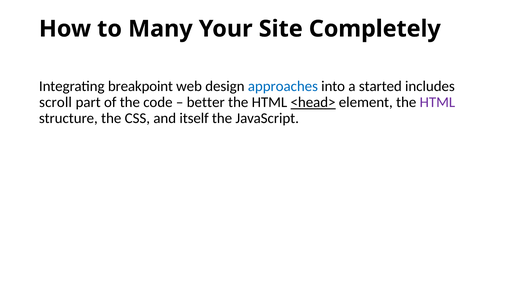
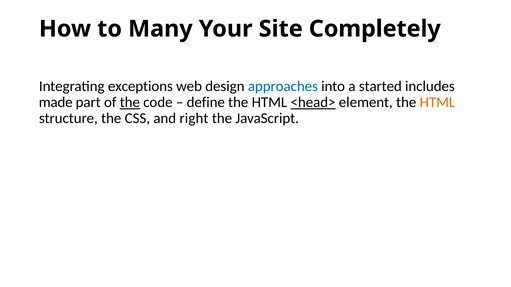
breakpoint: breakpoint -> exceptions (140, 86)
scroll: scroll -> made (56, 102)
the underline: none -> present (130, 102)
better: better -> define (206, 102)
HTML colour: purple -> orange (437, 102)
itself: itself -> right (194, 119)
